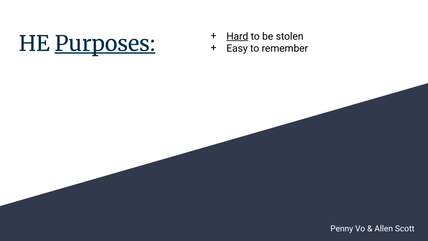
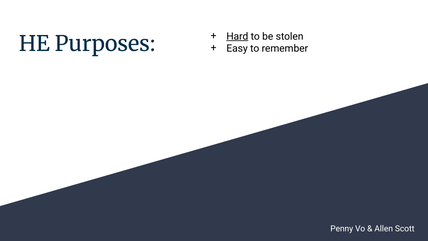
Purposes underline: present -> none (105, 44)
